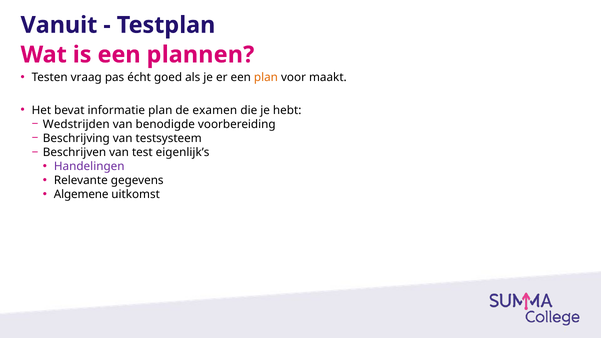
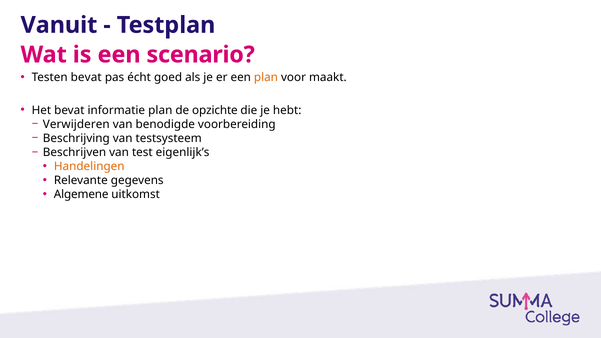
plannen: plannen -> scenario (201, 55)
Testen vraag: vraag -> bevat (86, 77)
examen: examen -> opzichte (215, 110)
Wedstrijden: Wedstrijden -> Verwijderen (76, 124)
Handelingen colour: purple -> orange (89, 166)
